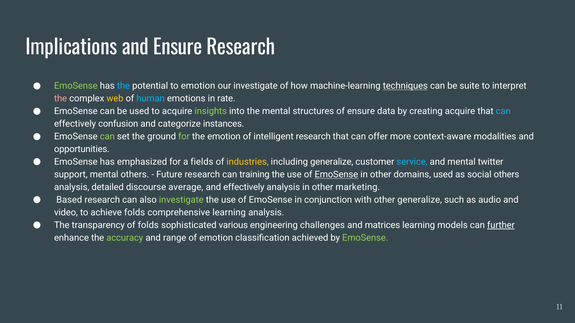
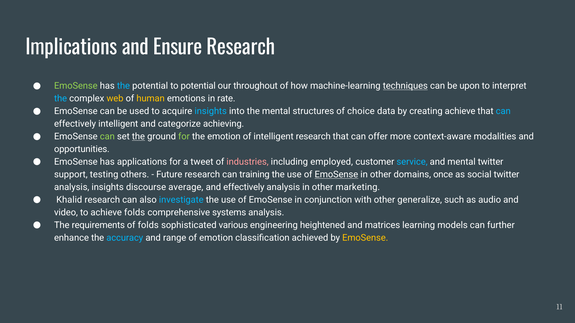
to emotion: emotion -> potential (198, 86)
our investigate: investigate -> throughout (256, 86)
suite: suite -> upon (470, 86)
the colour: pink -> light blue (61, 99)
human colour: light blue -> yellow (151, 99)
insights colour: light green -> light blue (211, 111)
of ensure: ensure -> choice (361, 111)
creating acquire: acquire -> achieve (460, 111)
effectively confusion: confusion -> intelligent (118, 124)
instances: instances -> achieving (224, 124)
the underline: none -> present (138, 137)
emphasized: emphasized -> applications (142, 162)
fields: fields -> tweet (202, 162)
industries colour: yellow -> pink (248, 162)
including generalize: generalize -> employed (332, 162)
support mental: mental -> testing (104, 175)
domains used: used -> once (443, 175)
social others: others -> twitter (507, 175)
analysis detailed: detailed -> insights (108, 187)
Based: Based -> Khalid (69, 200)
investigate colour: light green -> light blue (181, 200)
comprehensive learning: learning -> systems (229, 213)
transparency: transparency -> requirements (98, 225)
challenges: challenges -> heightened (323, 225)
further underline: present -> none (501, 225)
accuracy colour: light green -> light blue (125, 238)
EmoSense colour: light green -> yellow (365, 238)
